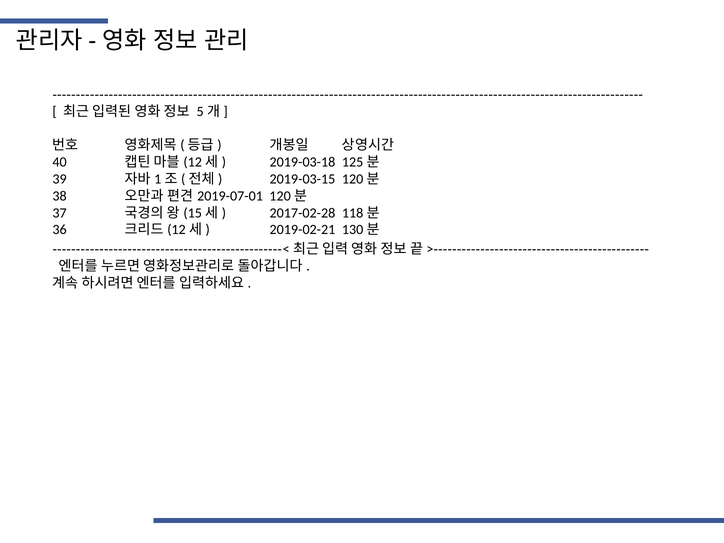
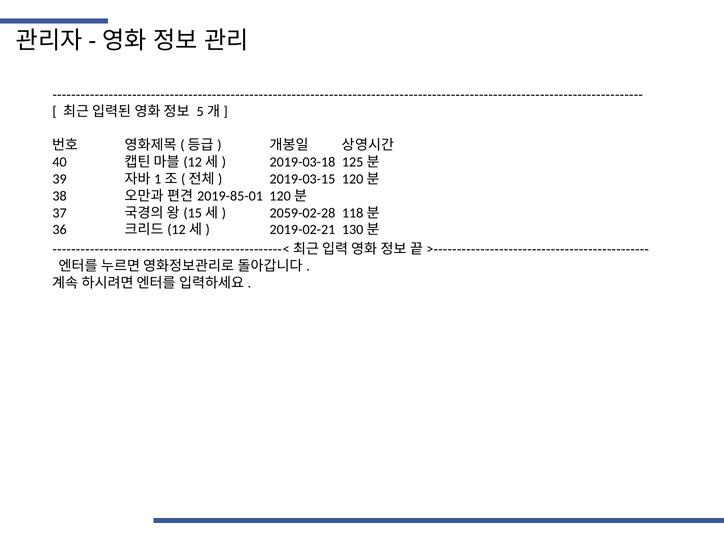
2019-07-01: 2019-07-01 -> 2019-85-01 (230, 196)
2017-02-28: 2017-02-28 -> 2059-02-28 (302, 213)
